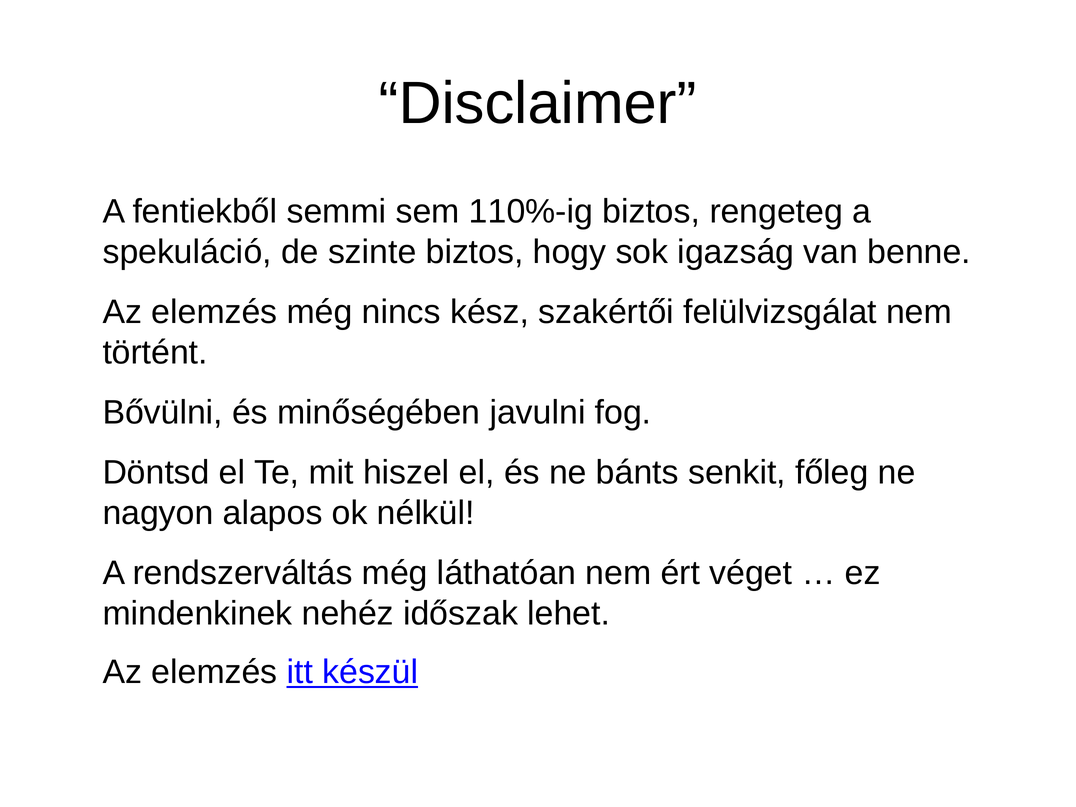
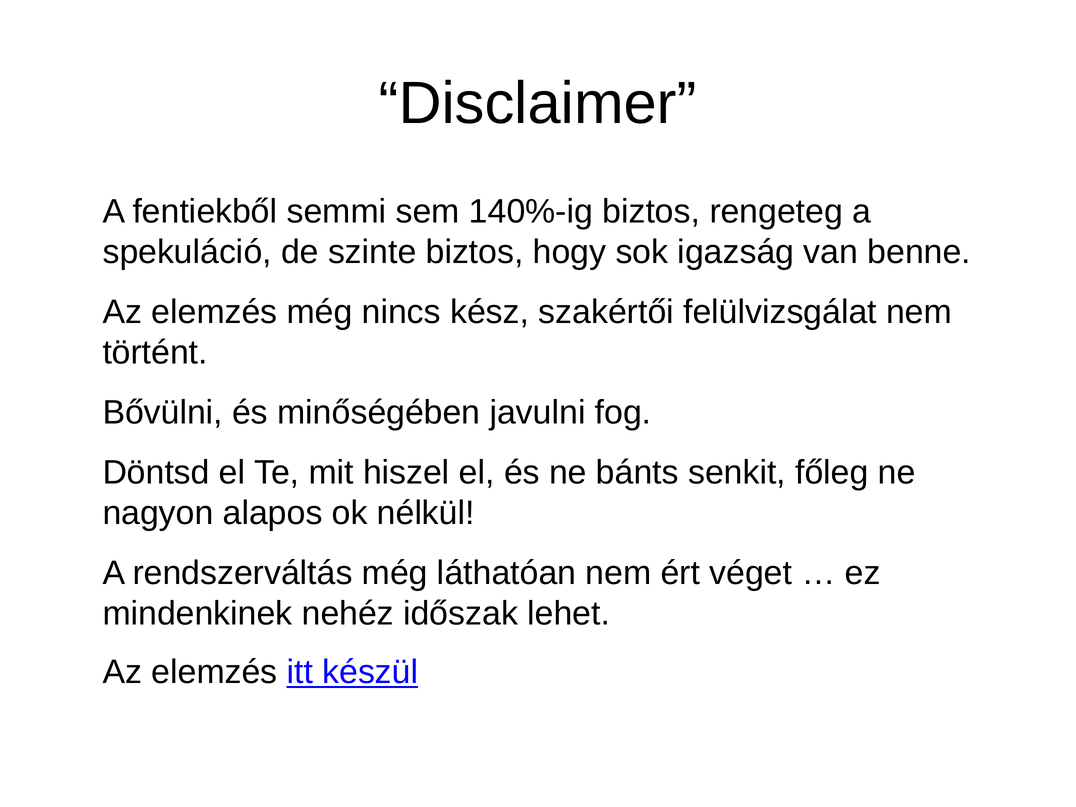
110%-ig: 110%-ig -> 140%-ig (531, 212)
